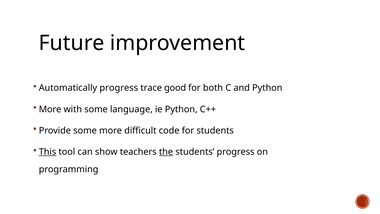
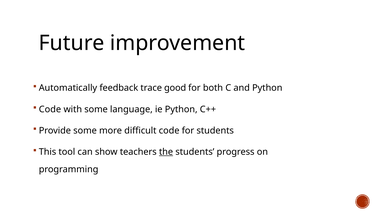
Automatically progress: progress -> feedback (119, 88)
More: More -> Code (50, 109)
This underline: present -> none (48, 152)
